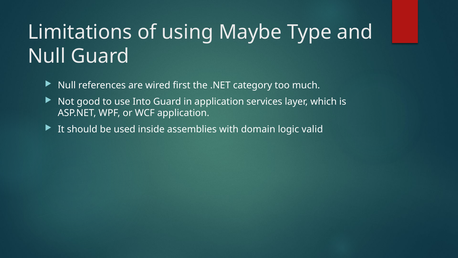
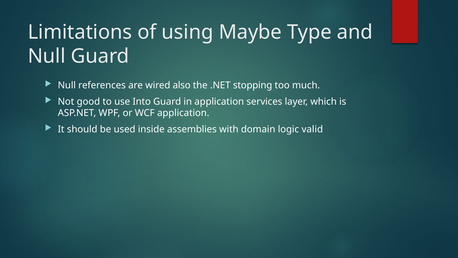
first: first -> also (182, 85)
category: category -> stopping (253, 85)
